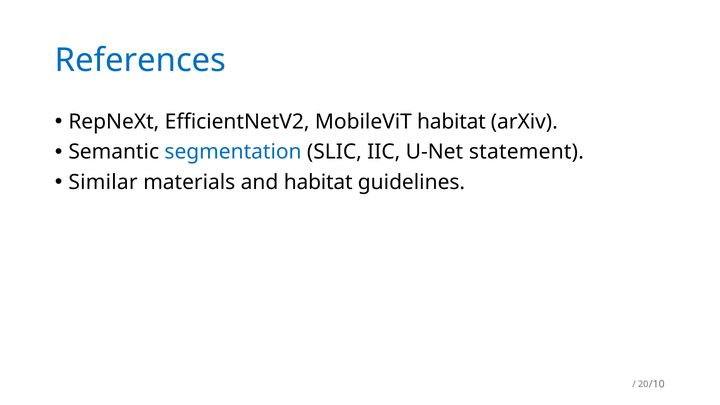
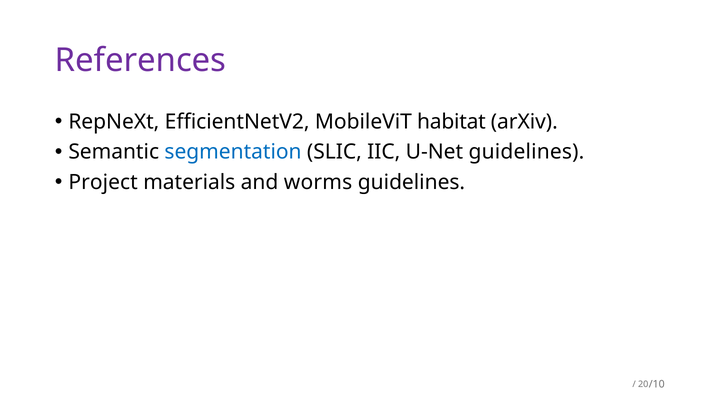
References colour: blue -> purple (141, 60)
U-Net statement: statement -> guidelines (526, 152)
Similar: Similar -> Project (103, 182)
and habitat: habitat -> worms (318, 182)
